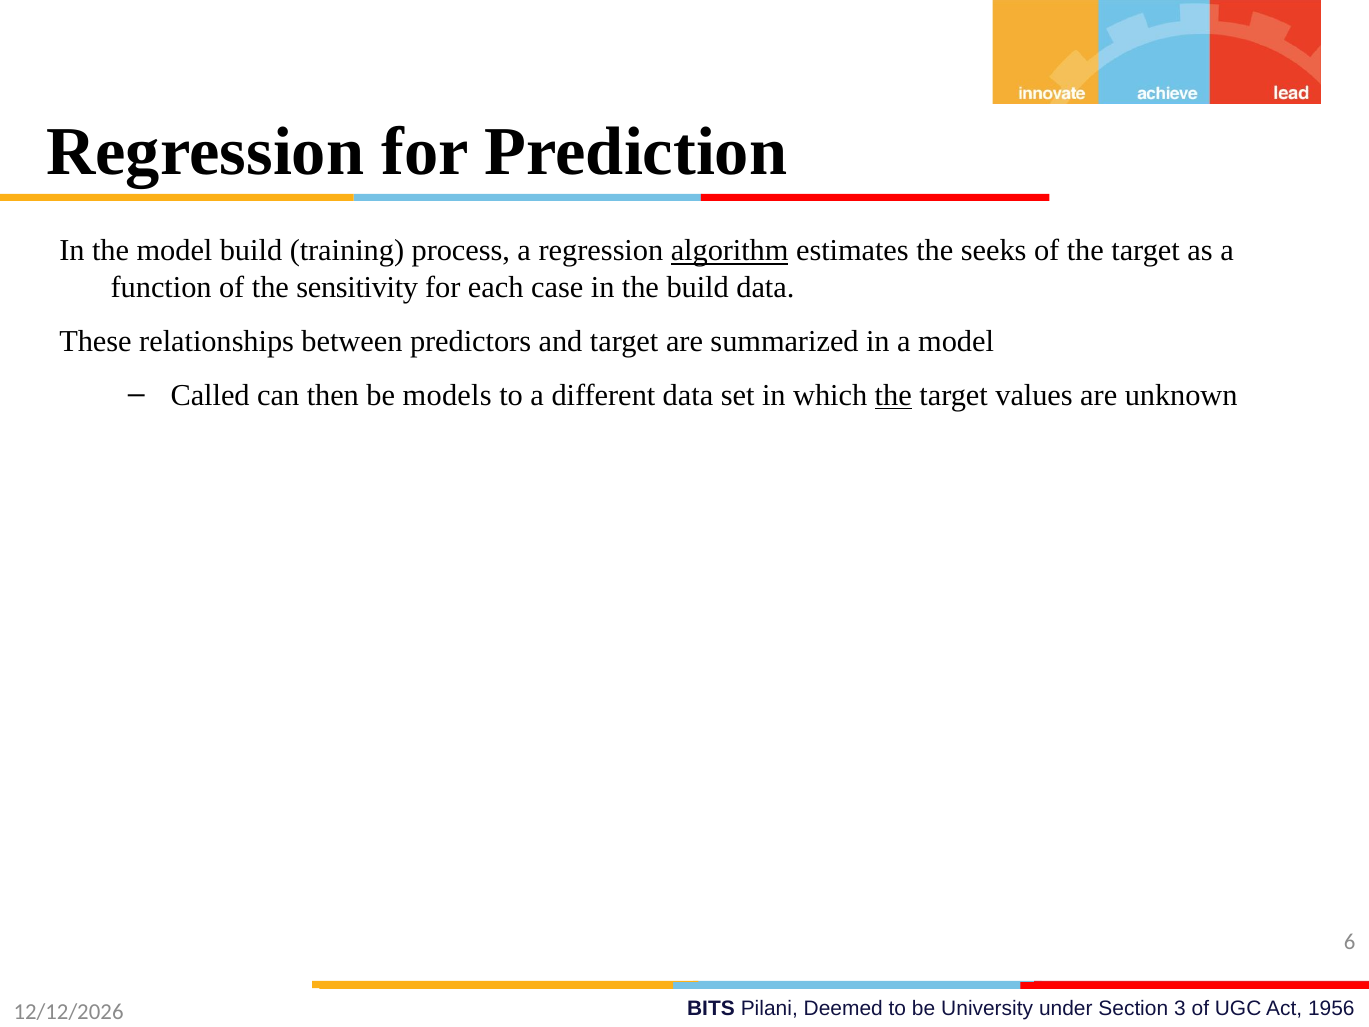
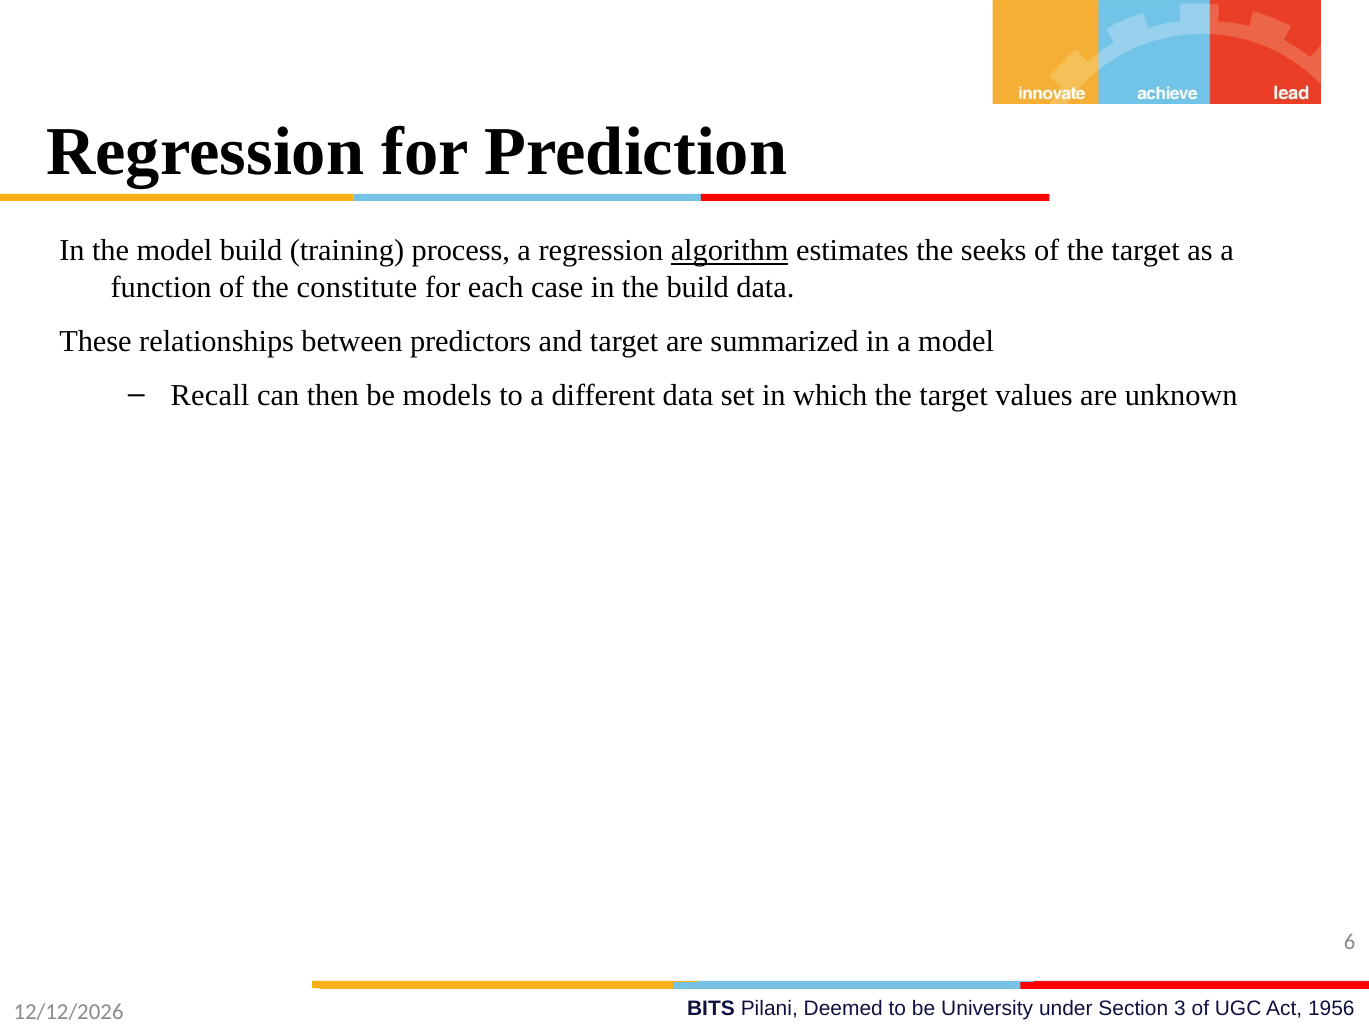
sensitivity: sensitivity -> constitute (357, 287)
Called: Called -> Recall (210, 395)
the underline: present -> none (893, 395)
